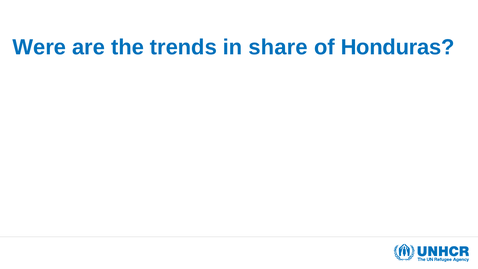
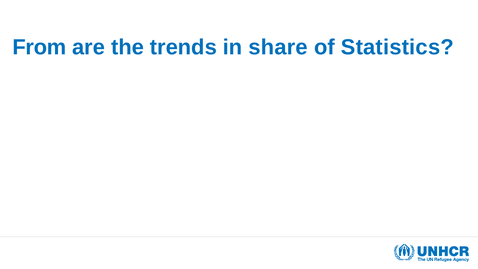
Were: Were -> From (39, 47)
Honduras: Honduras -> Statistics (397, 47)
